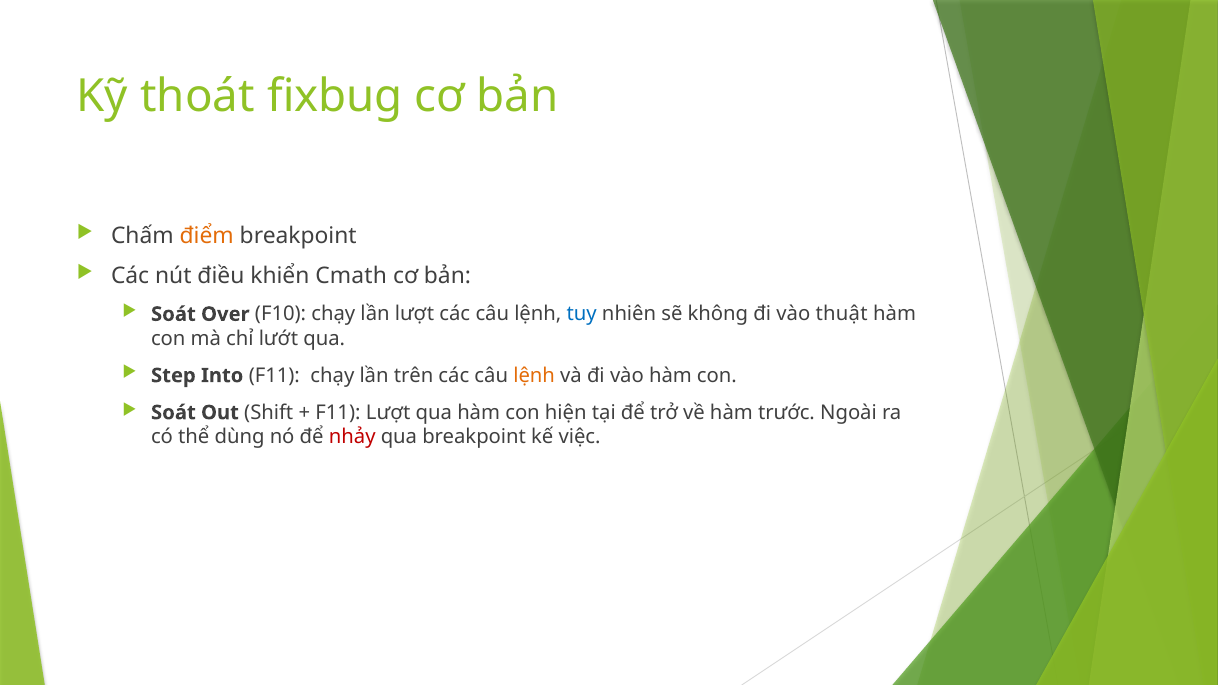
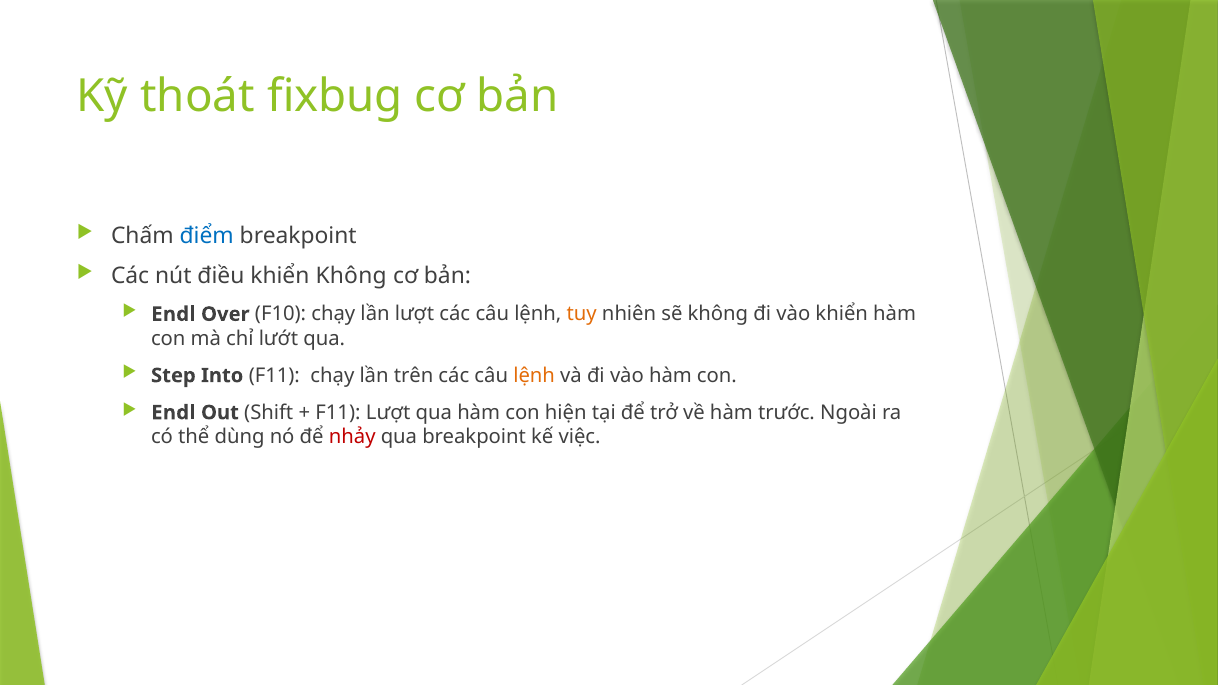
điểm colour: orange -> blue (207, 236)
khiển Cmath: Cmath -> Không (351, 276)
Soát: Soát -> Endl (173, 314)
tuy colour: blue -> orange (582, 314)
vào thuật: thuật -> khiển (842, 314)
Soát: Soát -> Endl (173, 413)
